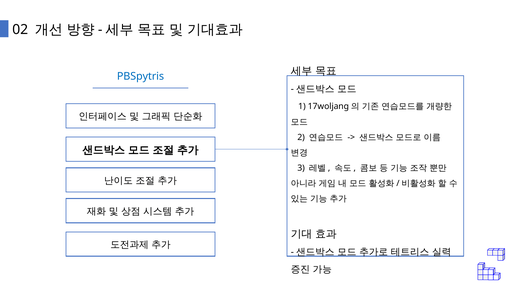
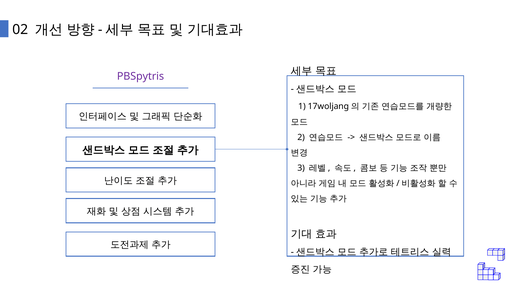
PBSpytris colour: blue -> purple (141, 76)
